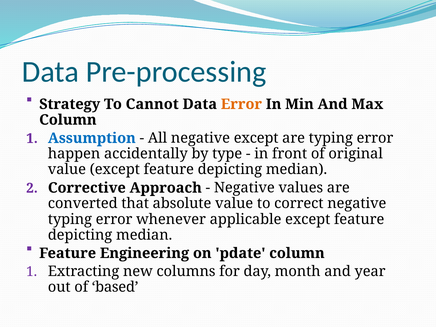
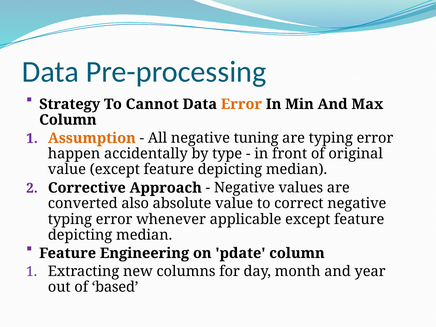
Assumption colour: blue -> orange (92, 138)
negative except: except -> tuning (256, 138)
that: that -> also (135, 204)
